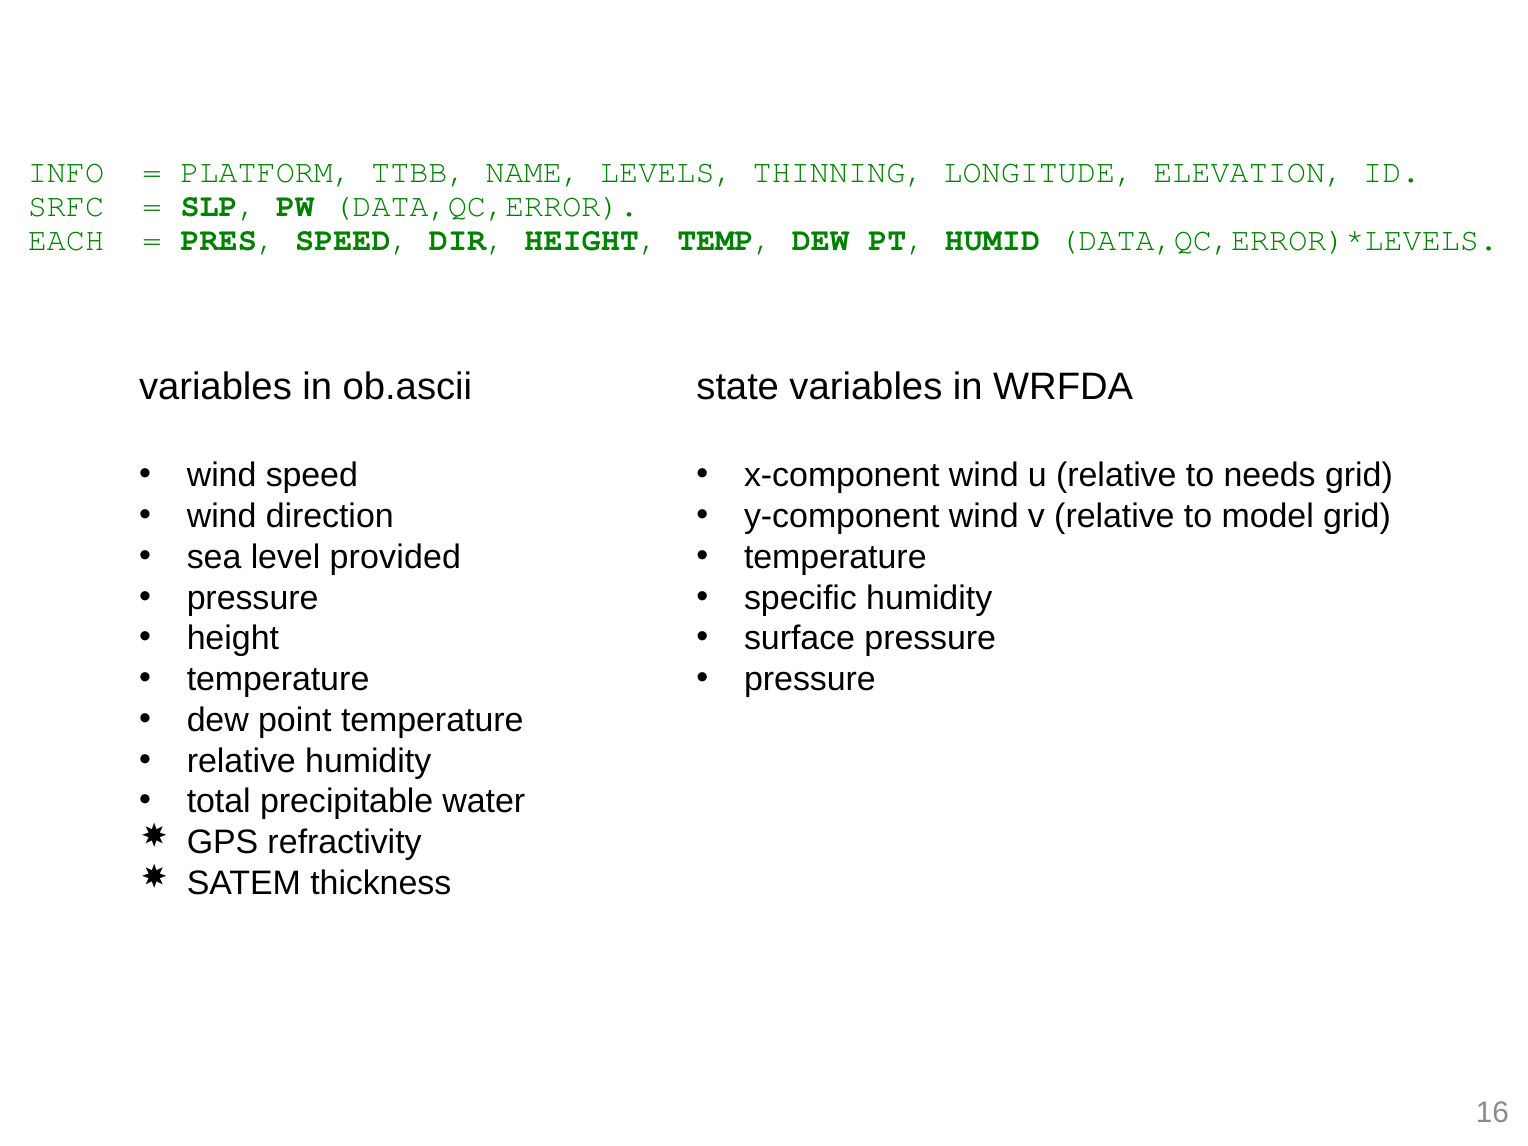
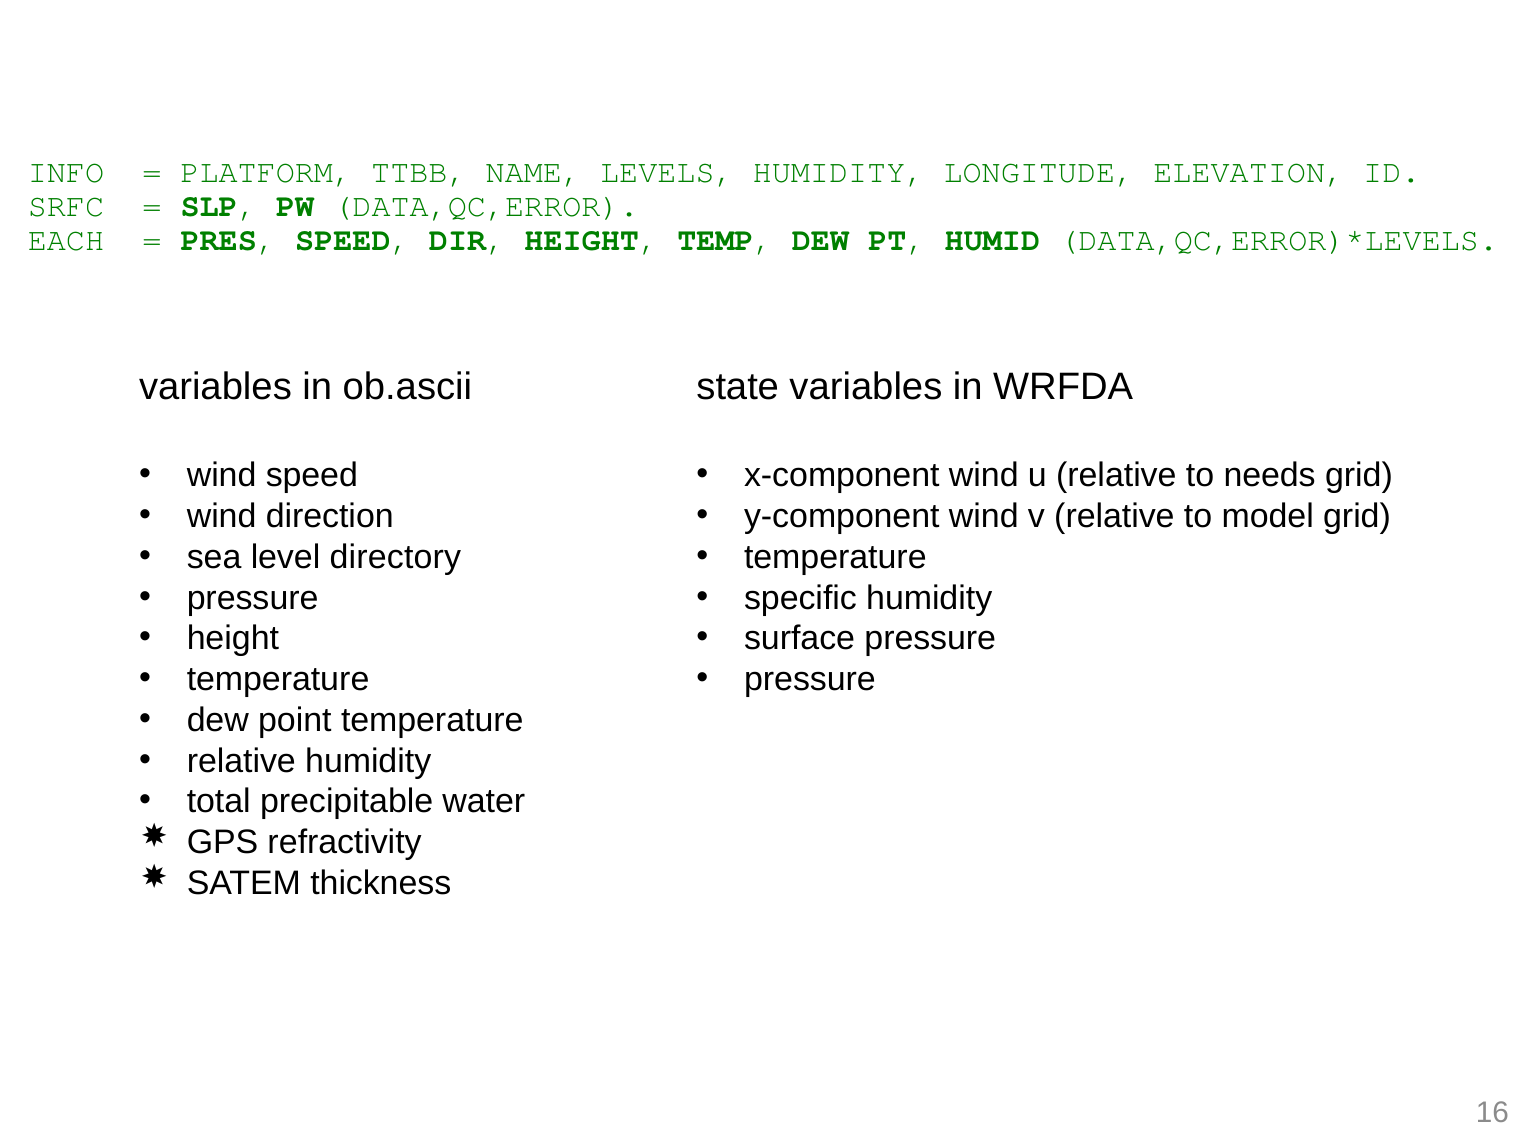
LEVELS THINNING: THINNING -> HUMIDITY (839, 172)
provided: provided -> directory (395, 557)
